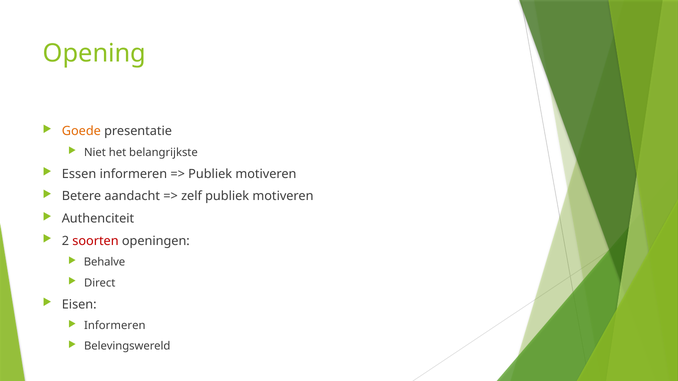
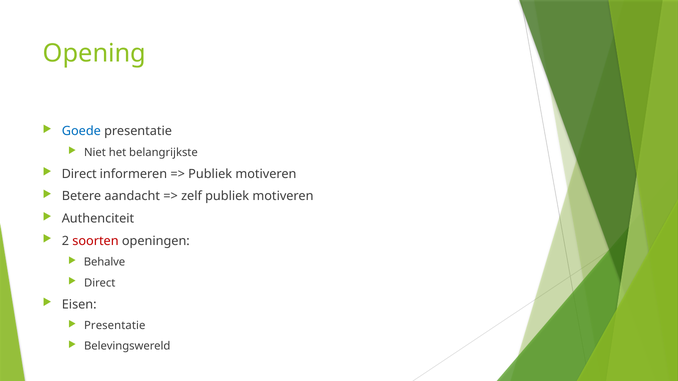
Goede colour: orange -> blue (81, 131)
Essen: Essen -> Direct (79, 174)
Informeren: Informeren -> Presentatie (115, 326)
